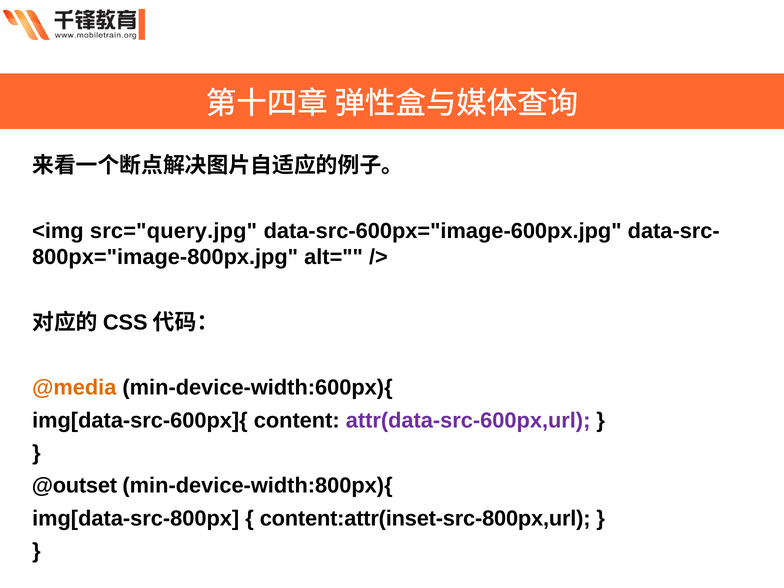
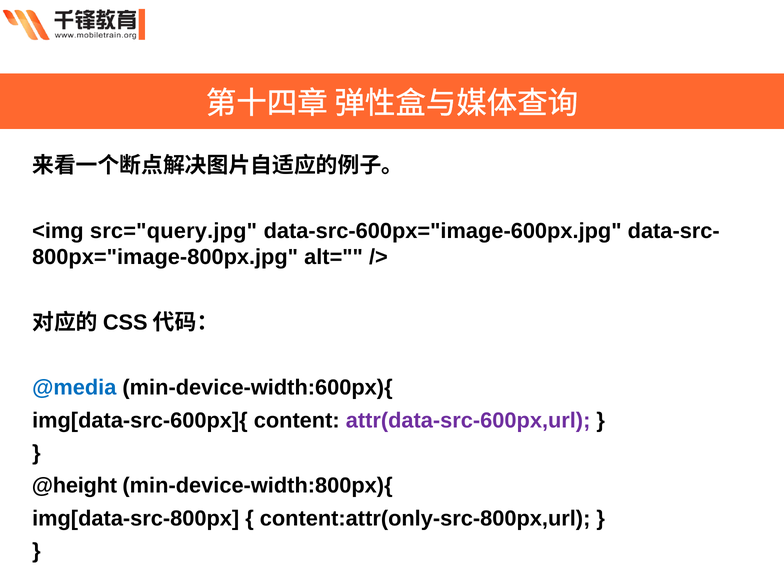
@media colour: orange -> blue (74, 388)
@outset: @outset -> @height (74, 486)
content:attr(inset-src-800px,url: content:attr(inset-src-800px,url -> content:attr(only-src-800px,url (425, 518)
